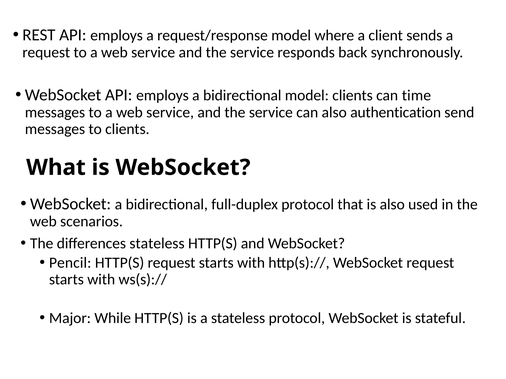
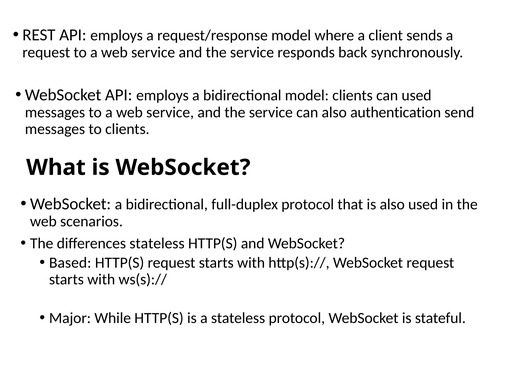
can time: time -> used (417, 96)
Pencil: Pencil -> Based (70, 263)
